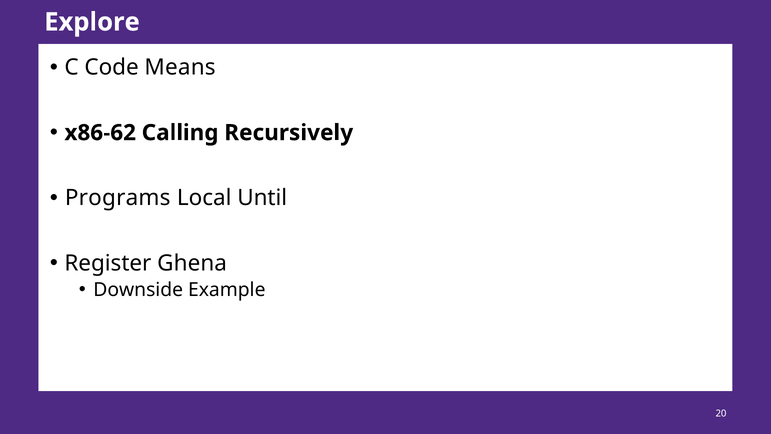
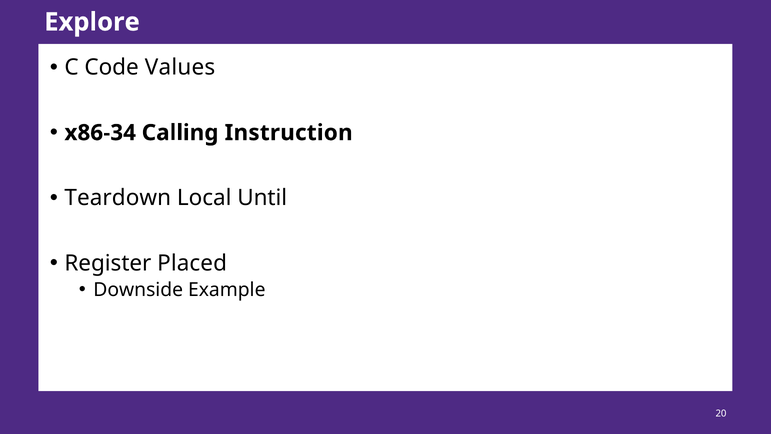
Means: Means -> Values (180, 67)
x86-62: x86-62 -> x86-34 (100, 133)
Recursively: Recursively -> Instruction (289, 133)
Programs: Programs -> Teardown (118, 198)
Ghena: Ghena -> Placed (192, 263)
